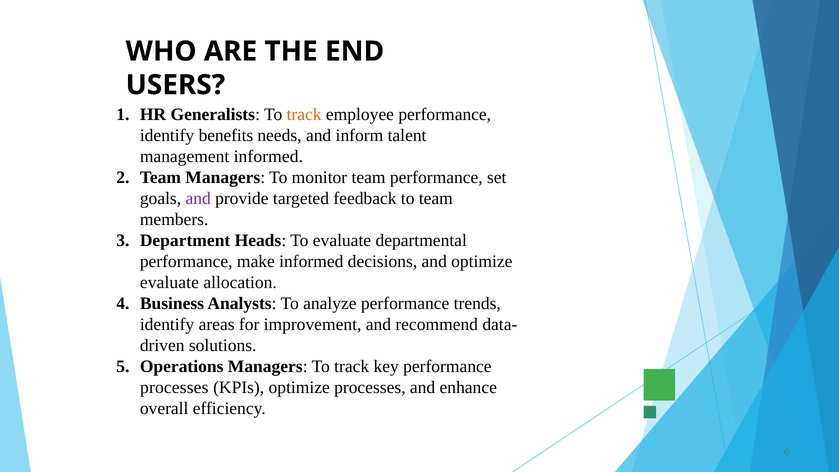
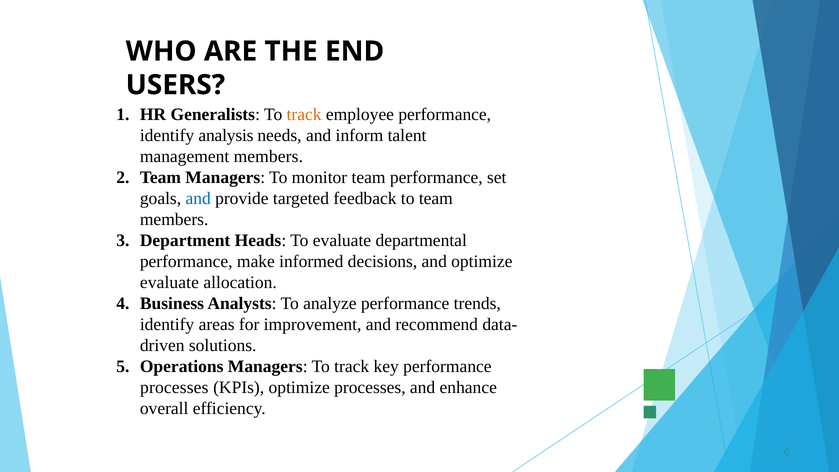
benefits: benefits -> analysis (226, 135)
management informed: informed -> members (268, 156)
and colour: purple -> blue (198, 198)
